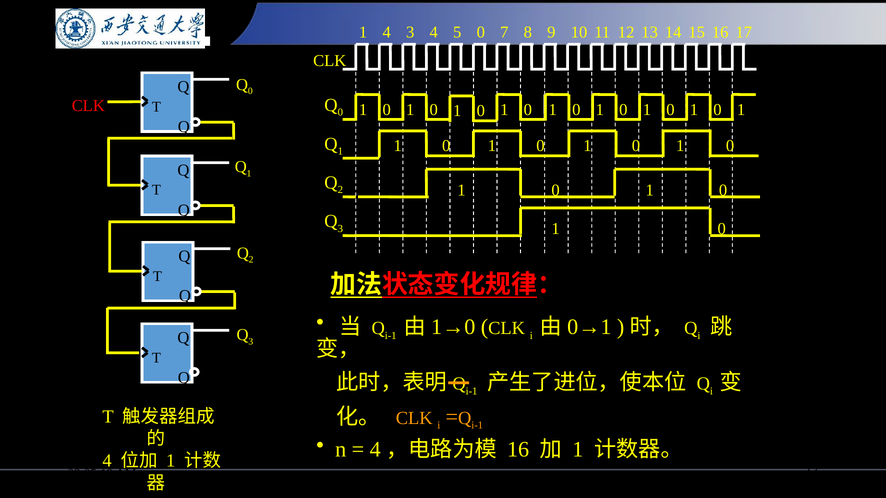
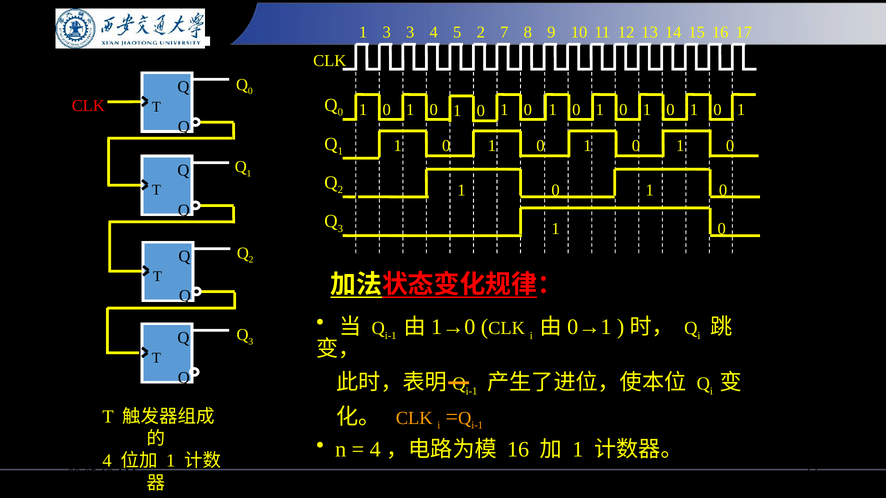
1 4: 4 -> 3 (387, 32)
5 0: 0 -> 2 (481, 32)
